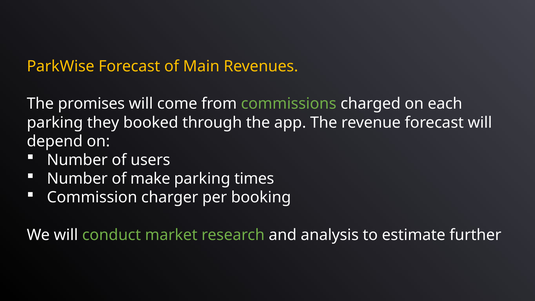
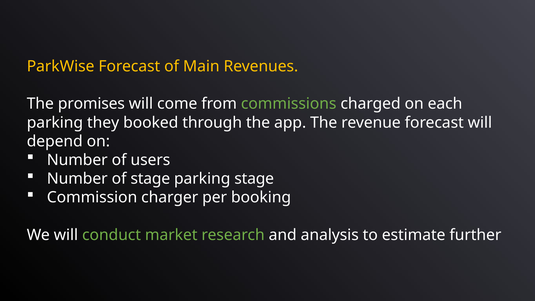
of make: make -> stage (150, 179)
parking times: times -> stage (254, 179)
